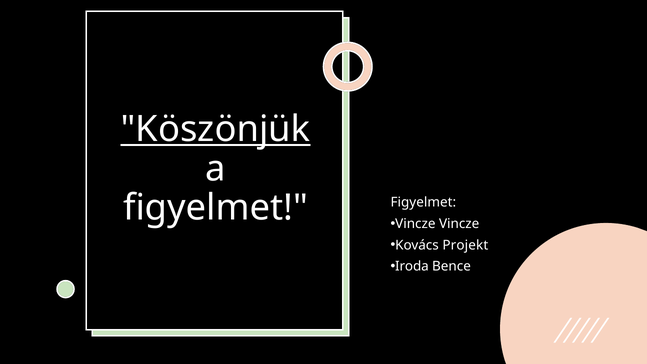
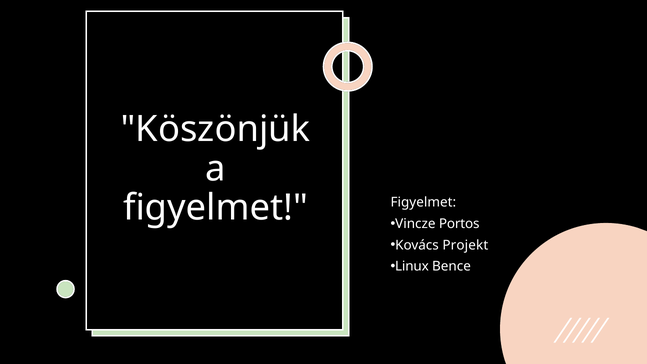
Köszönjük underline: present -> none (215, 129)
Vincze Vincze: Vincze -> Portos (459, 224)
Iroda: Iroda -> Linux (412, 266)
